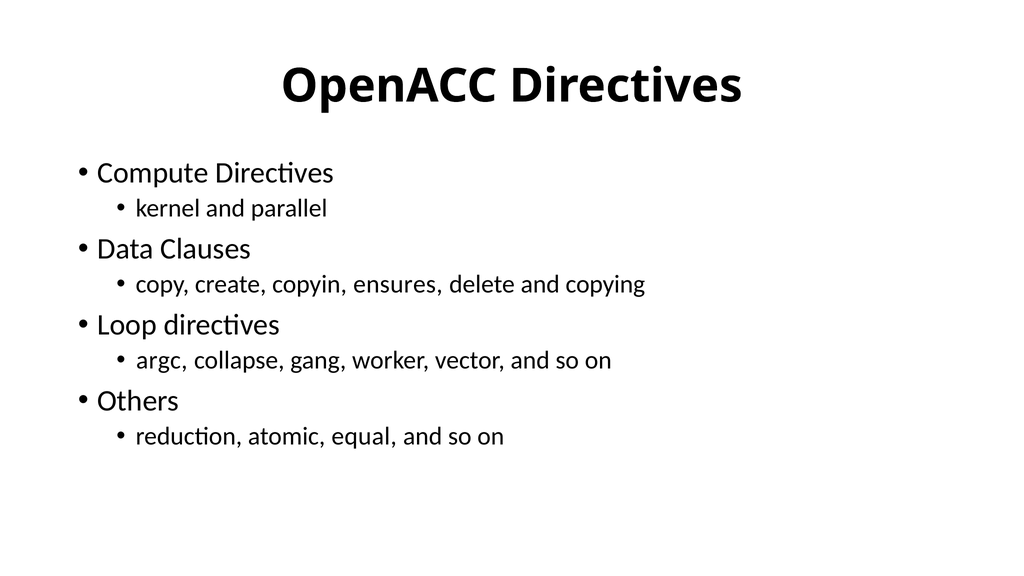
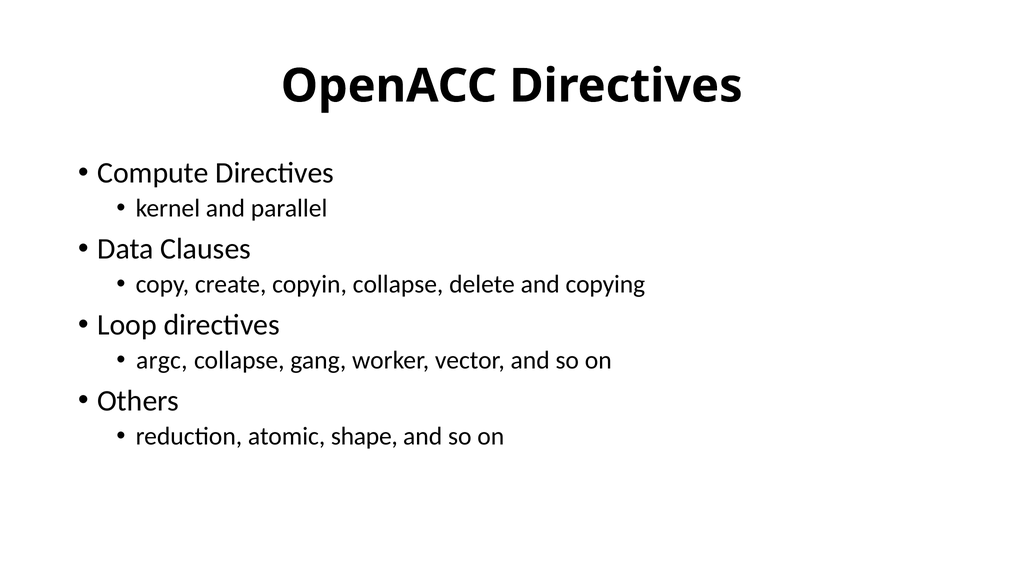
copyin ensures: ensures -> collapse (398, 284)
equal: equal -> shape (364, 436)
